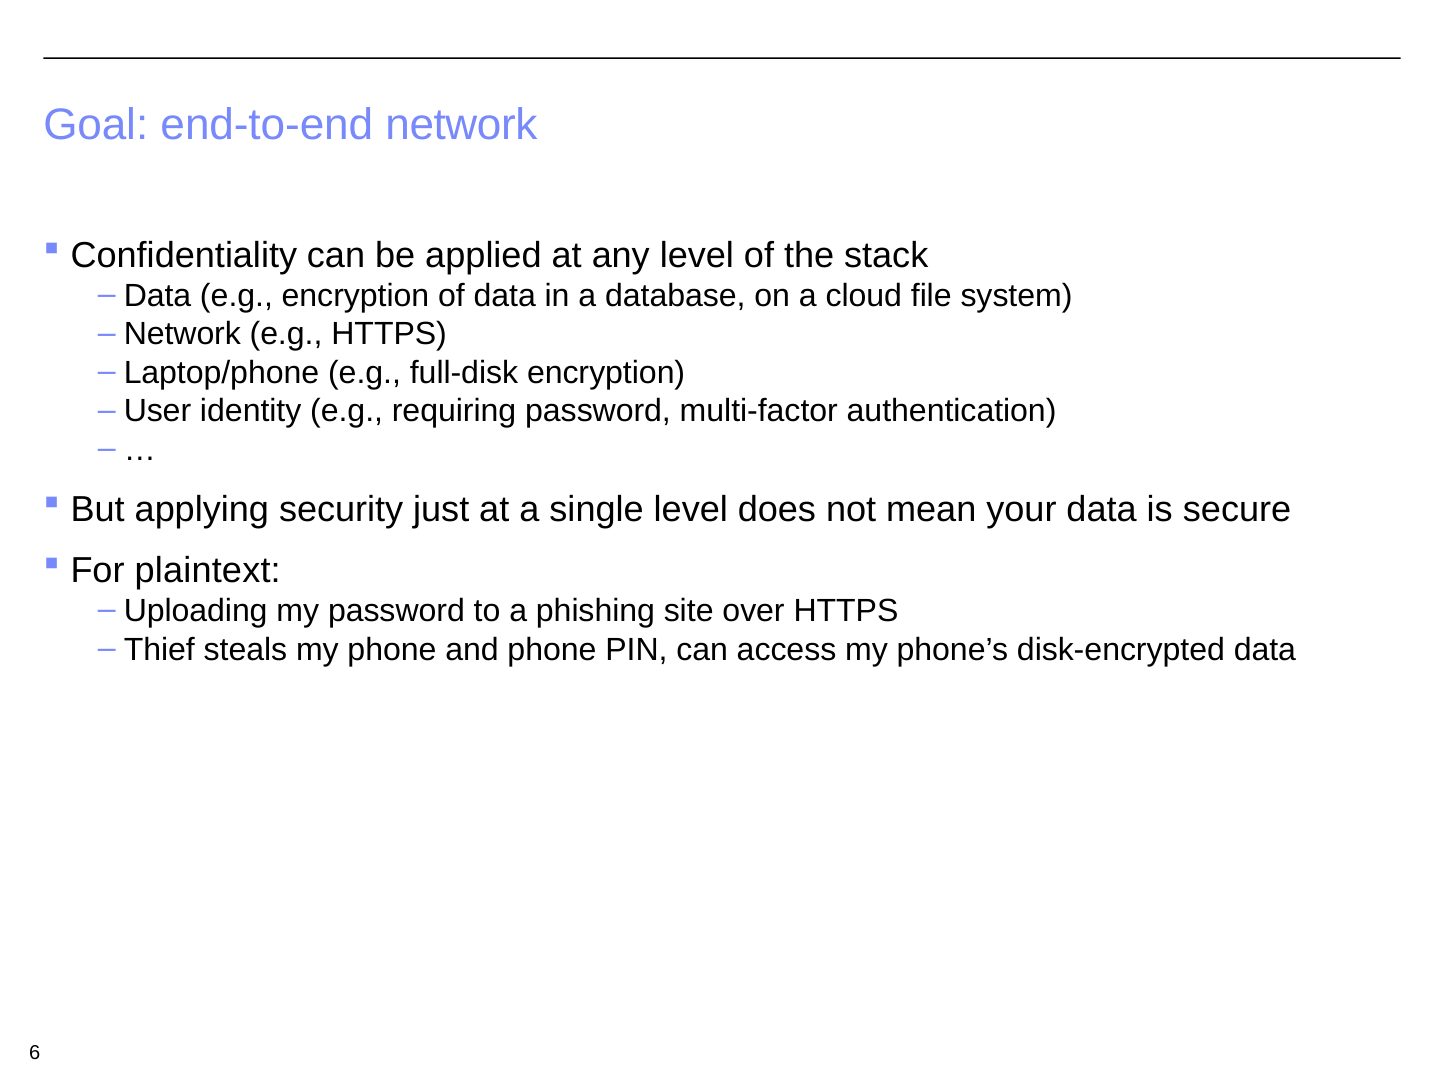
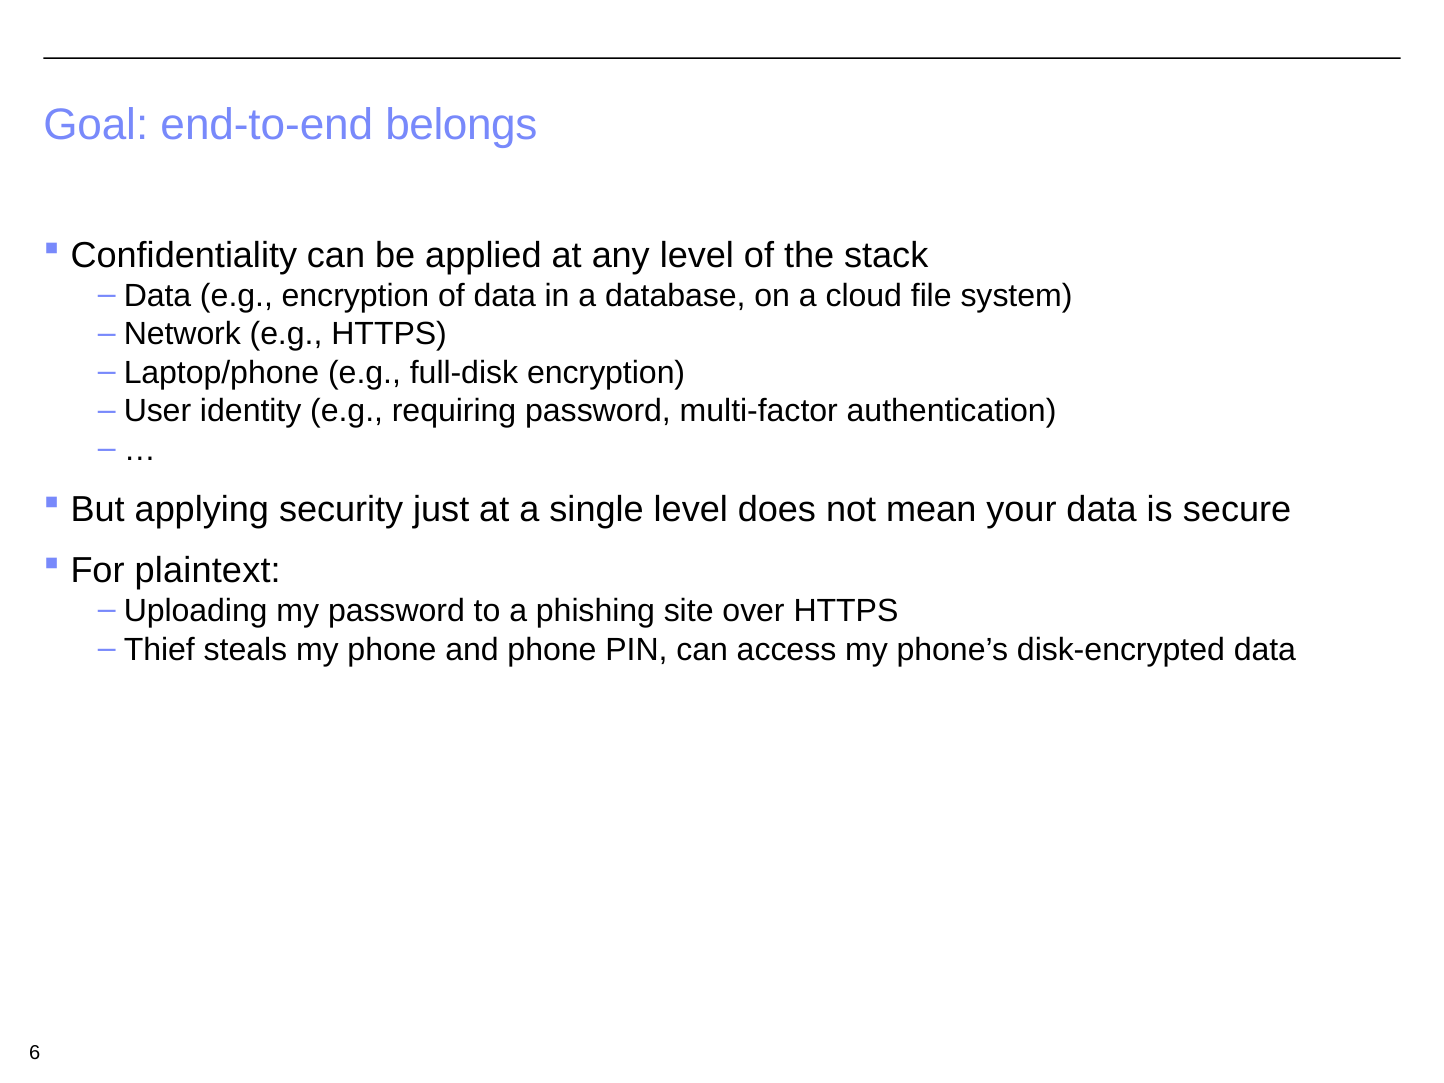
end-to-end network: network -> belongs (461, 124)
